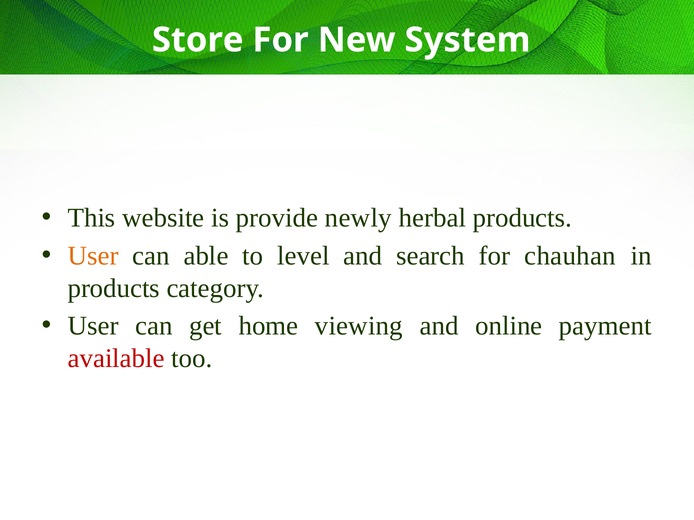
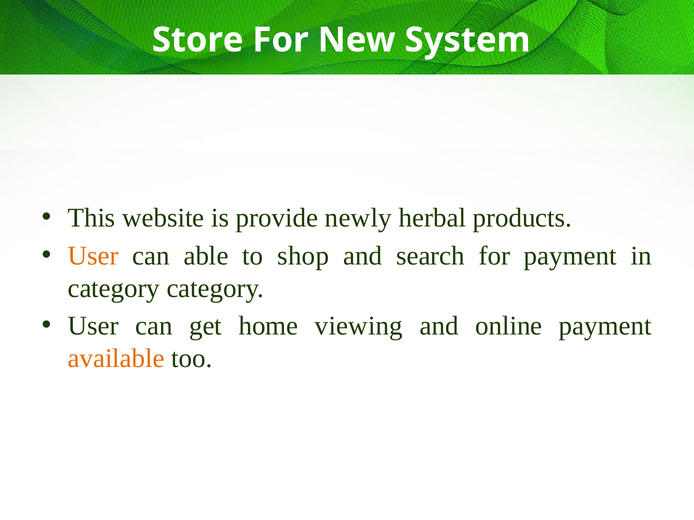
level: level -> shop (303, 256)
for chauhan: chauhan -> payment (570, 256)
products: products -> category (114, 288)
available colour: red -> orange (116, 359)
